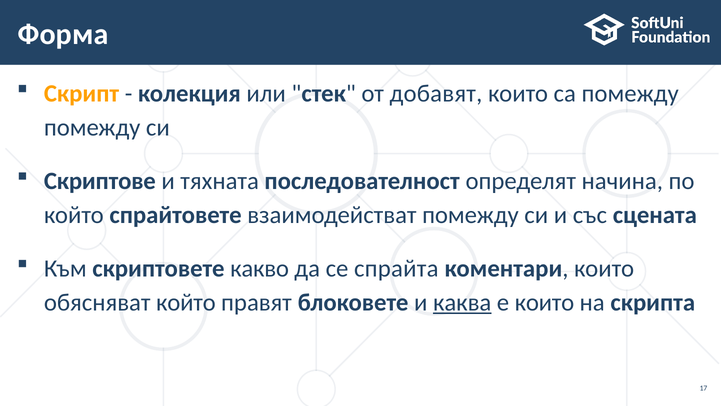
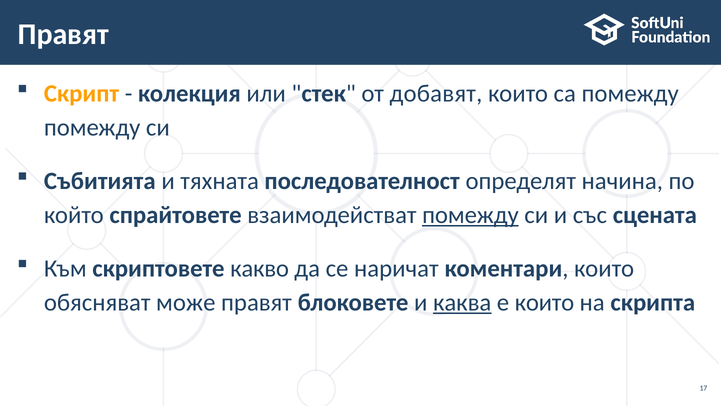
Форма: Форма -> Правят (63, 34)
Скриптове: Скриптове -> Събитията (100, 181)
помежду underline: none -> present (470, 215)
спрайта: спрайта -> наричат (396, 268)
обясняват който: който -> може (186, 302)
